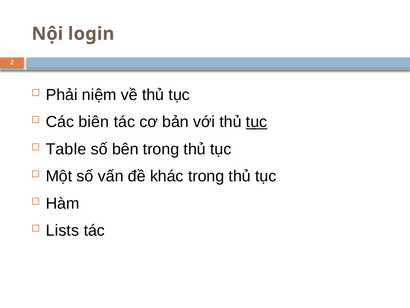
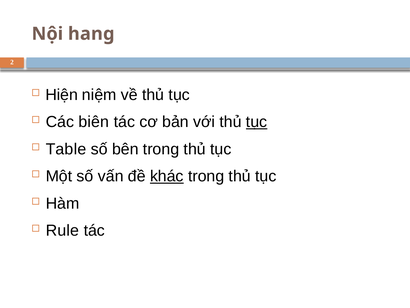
login: login -> hang (91, 34)
Phải: Phải -> Hiện (62, 95)
khác underline: none -> present (167, 176)
Lists: Lists -> Rule (62, 230)
